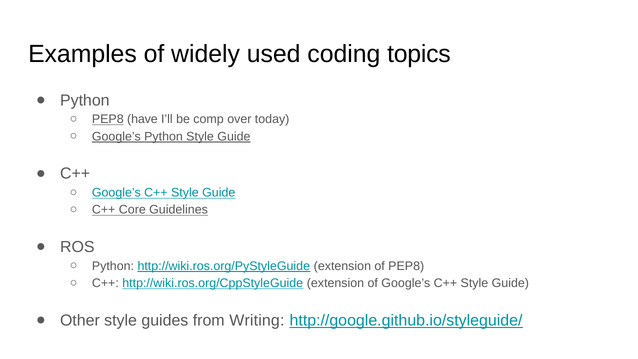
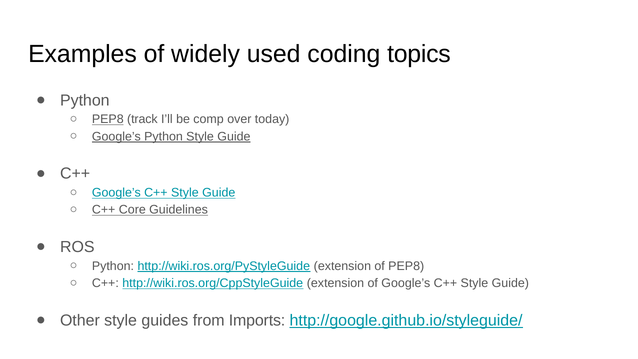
have: have -> track (142, 119)
Writing: Writing -> Imports (257, 320)
